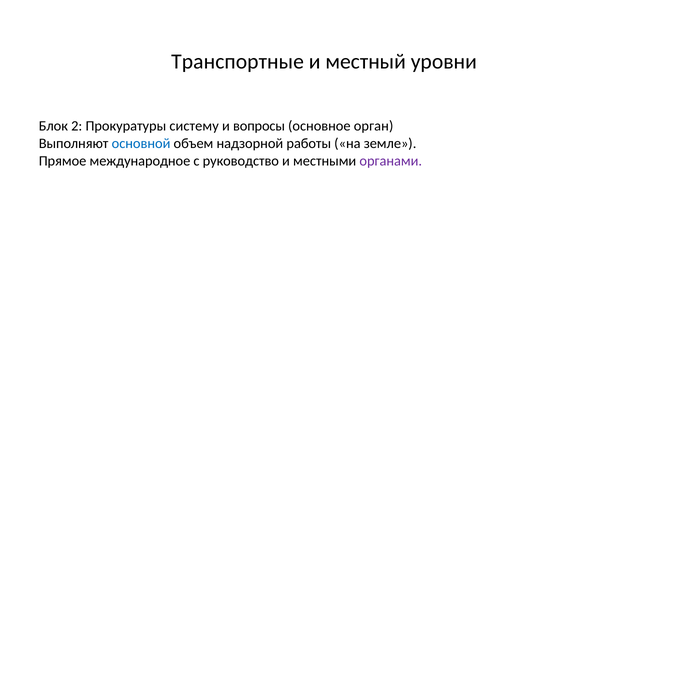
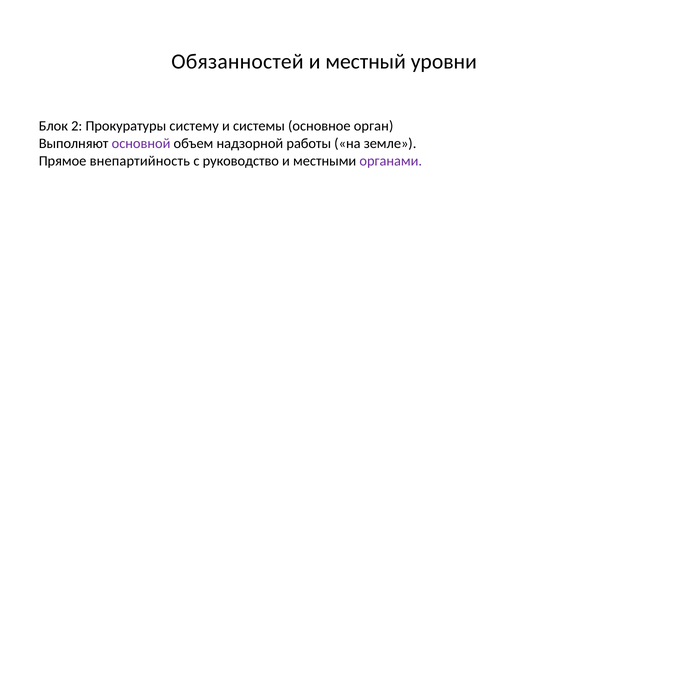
Транспортные: Транспортные -> Обязанностей (237, 61)
вопросы: вопросы -> системы (259, 126)
основной colour: blue -> purple (141, 144)
международное: международное -> внепартийность (140, 161)
